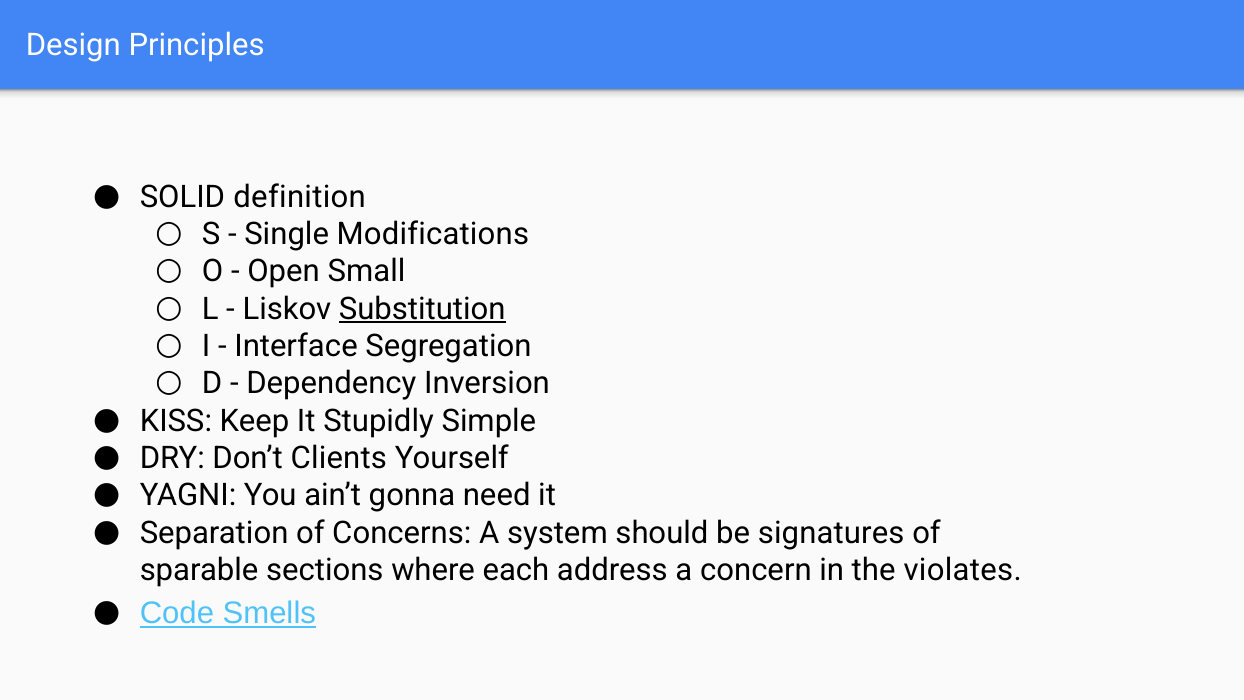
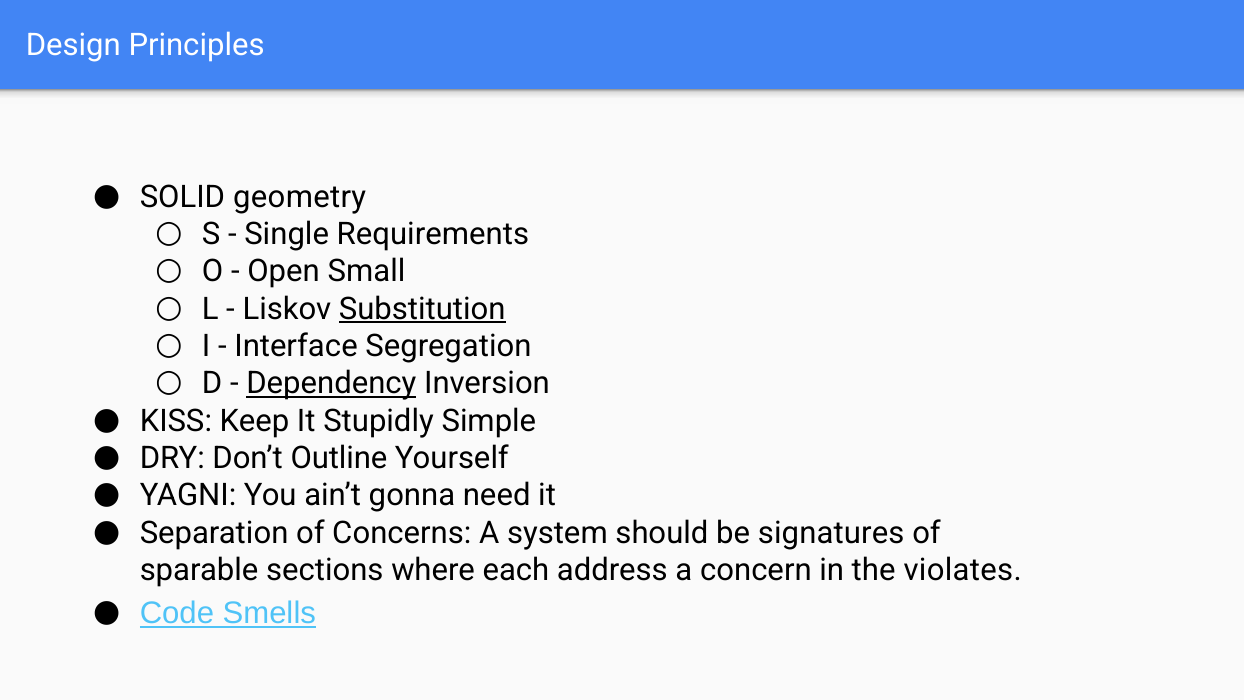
definition: definition -> geometry (300, 197)
Modifications: Modifications -> Requirements (433, 234)
Dependency underline: none -> present (331, 383)
Clients: Clients -> Outline (339, 458)
